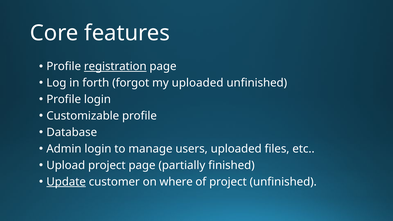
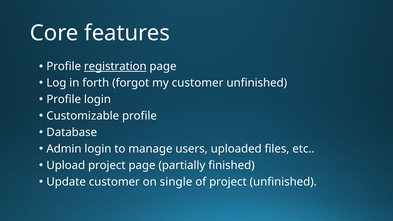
my uploaded: uploaded -> customer (198, 83)
Update underline: present -> none (66, 182)
where: where -> single (176, 182)
